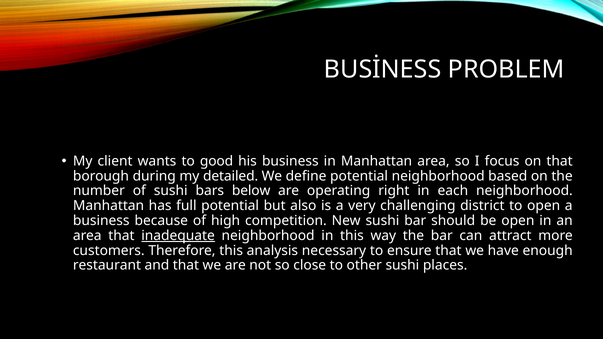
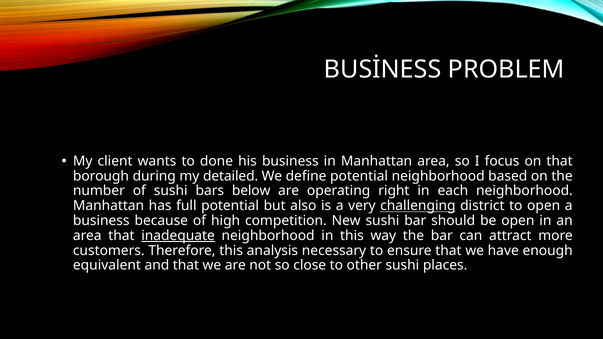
good: good -> done (216, 161)
challenging underline: none -> present (418, 206)
restaurant: restaurant -> equivalent (107, 266)
